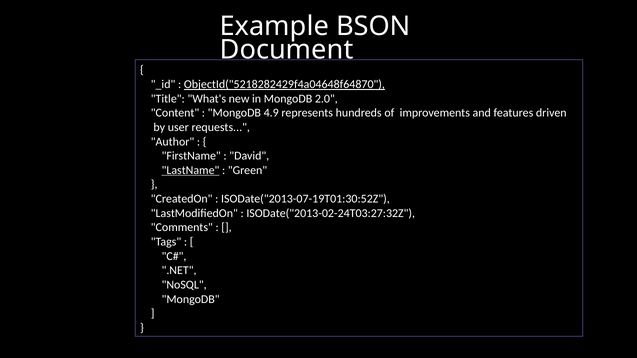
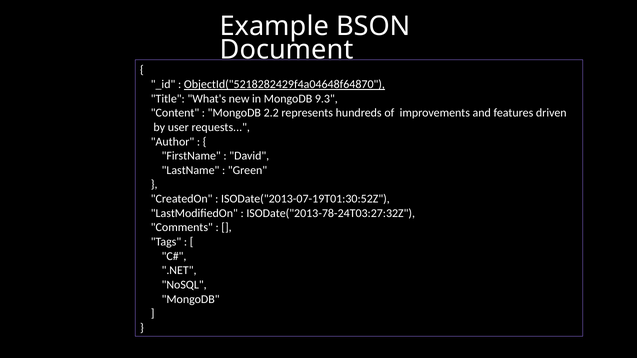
2.0: 2.0 -> 9.3 (326, 99)
4.9: 4.9 -> 2.2 (271, 113)
LastName underline: present -> none (190, 170)
ISODate("2013-02-24T03:27:32Z: ISODate("2013-02-24T03:27:32Z -> ISODate("2013-78-24T03:27:32Z (331, 213)
